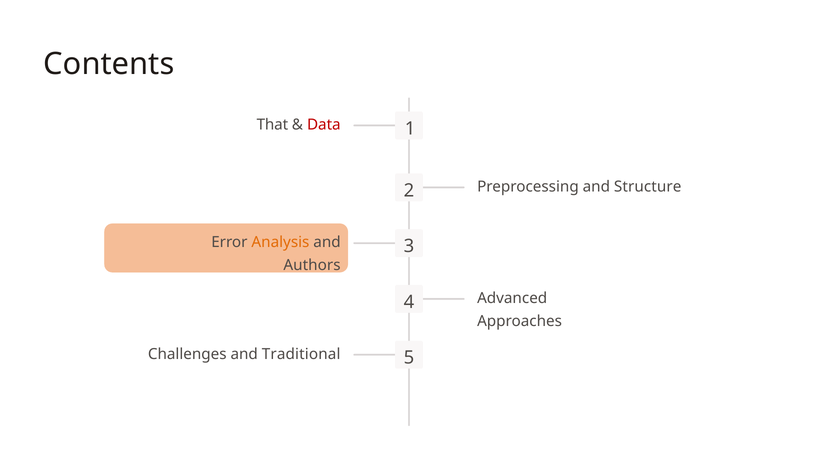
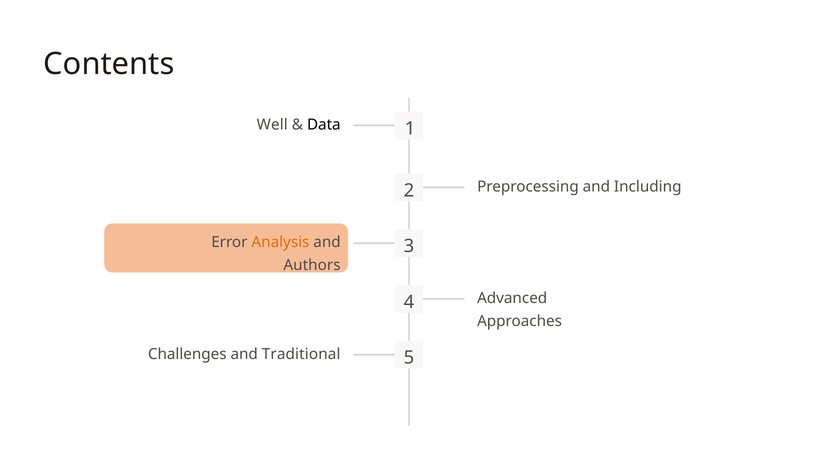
That: That -> Well (272, 125)
Data colour: red -> black (324, 125)
Structure: Structure -> Including (648, 187)
